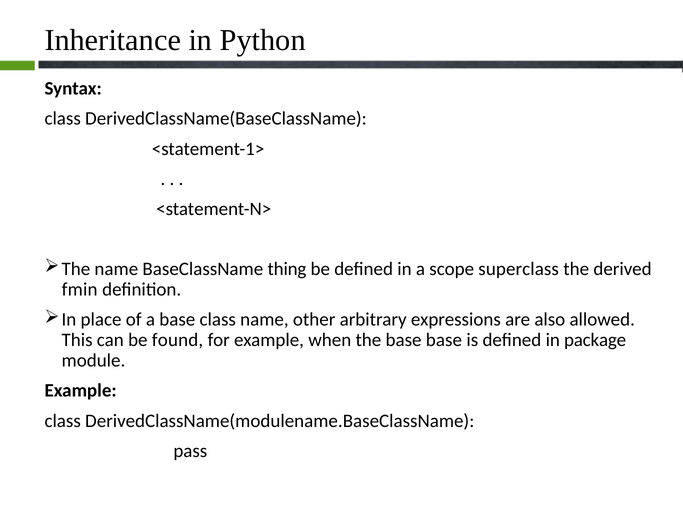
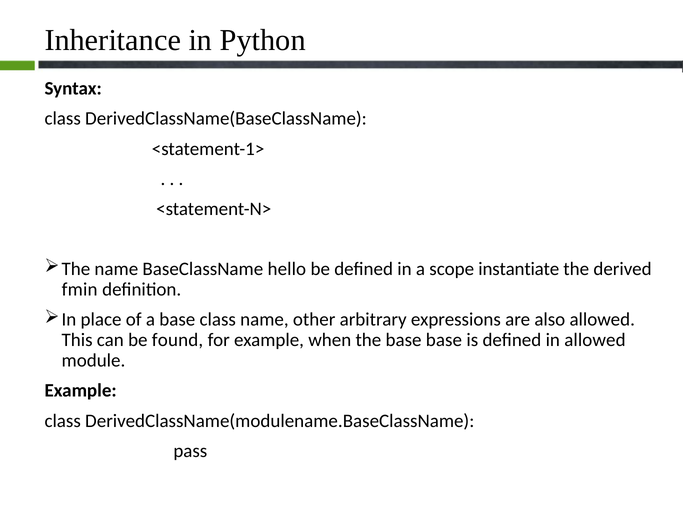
thing: thing -> hello (287, 269)
superclass: superclass -> instantiate (519, 269)
in package: package -> allowed (595, 340)
